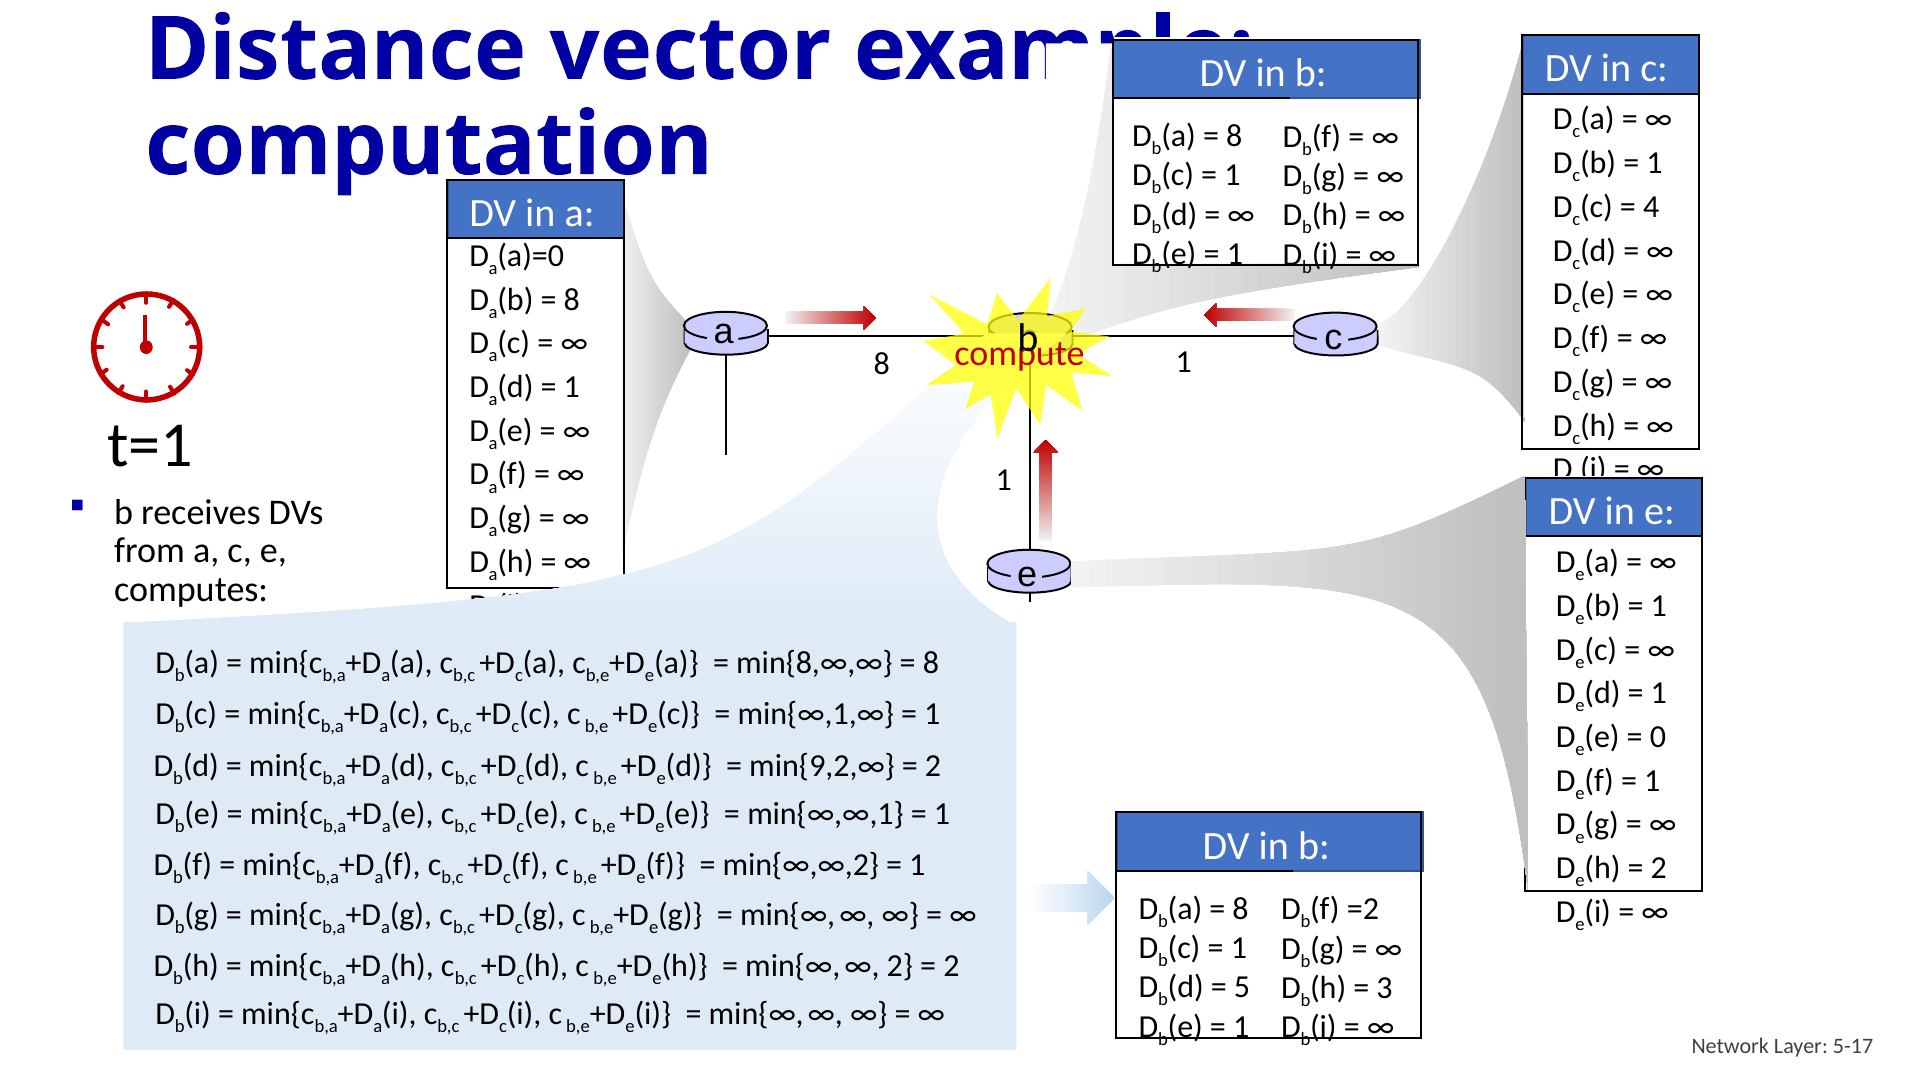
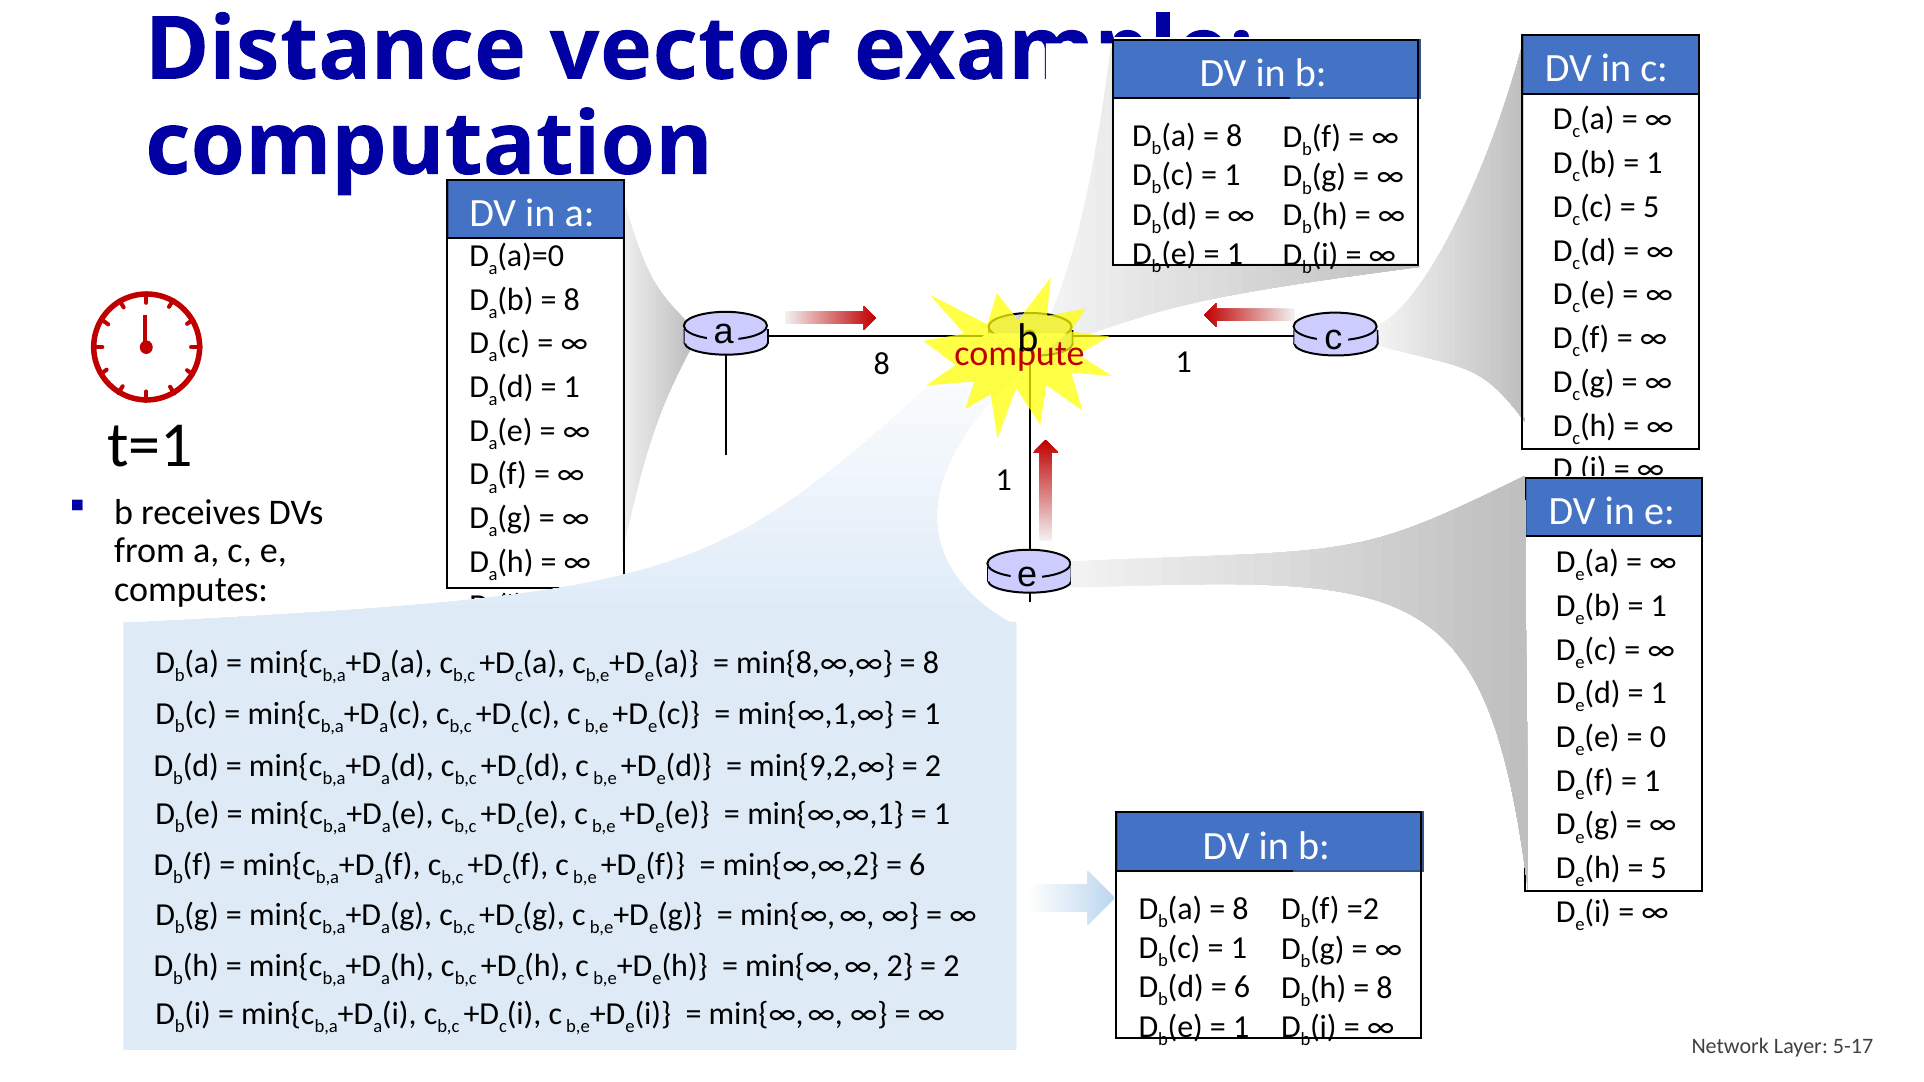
4: 4 -> 5 (1651, 207)
1: 1 -> 6 (917, 865)
2: 2 -> 5 (1659, 868)
5: 5 -> 6 (1242, 988)
3: 3 -> 8 (1384, 988)
